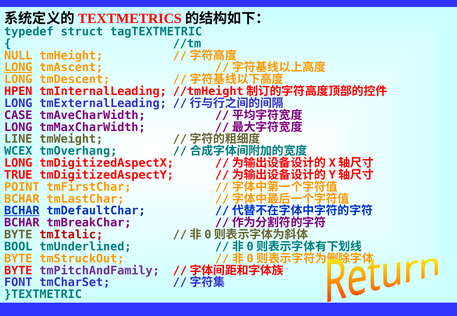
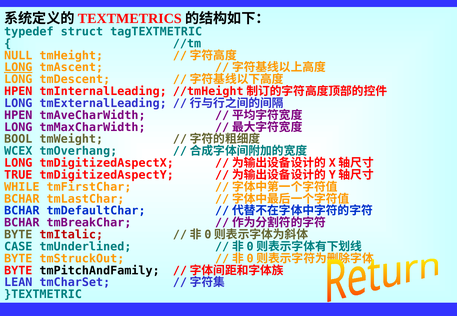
CASE: CASE -> HPEN (18, 115)
LINE: LINE -> BOOL (18, 139)
POINT: POINT -> WHILE (22, 187)
BCHAR underline: present -> none (22, 211)
BOOL: BOOL -> CASE (18, 247)
tmPitchAndFamily colour: purple -> black (100, 271)
FONT: FONT -> LEAN (18, 283)
